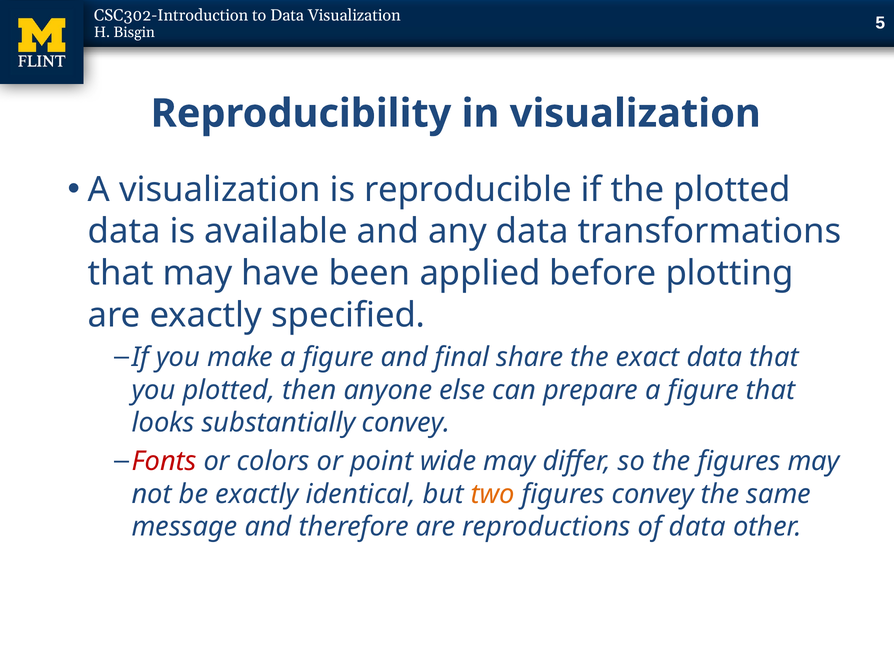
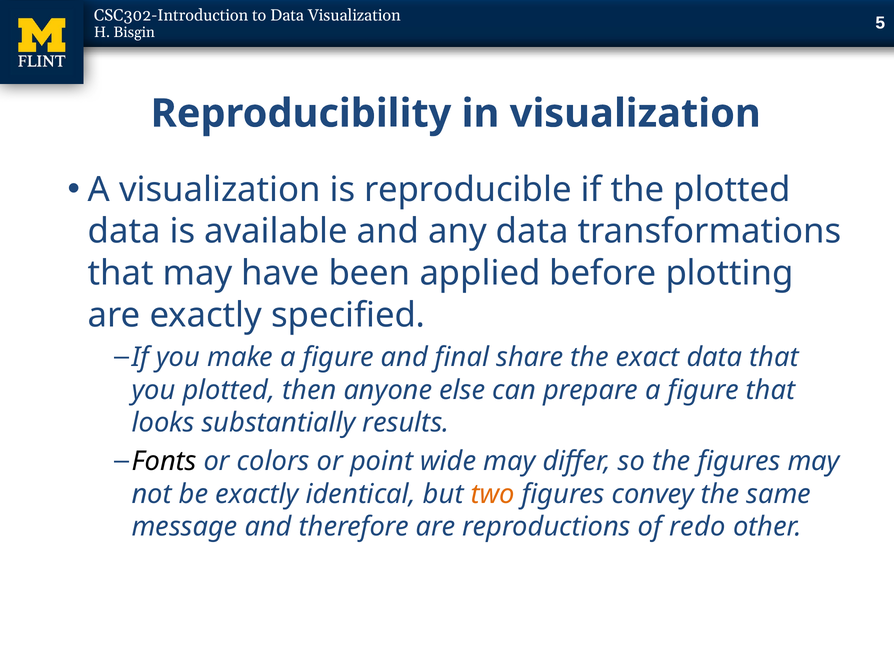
substantially convey: convey -> results (406, 423)
Fonts colour: red -> black (164, 461)
of data: data -> redo (697, 527)
